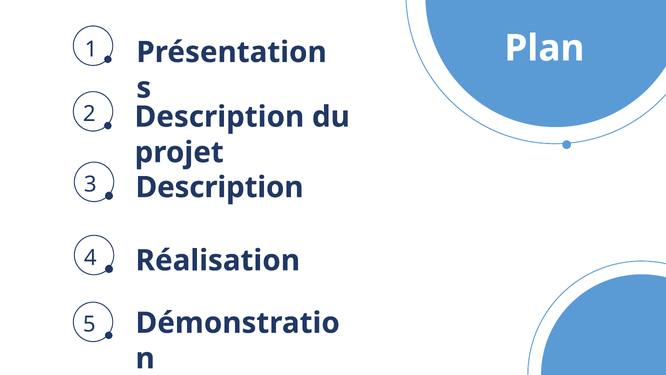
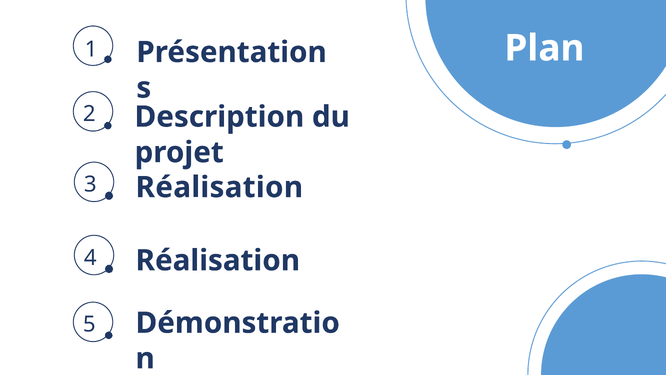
3 Description: Description -> Réalisation (219, 187)
